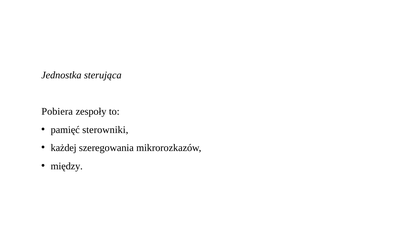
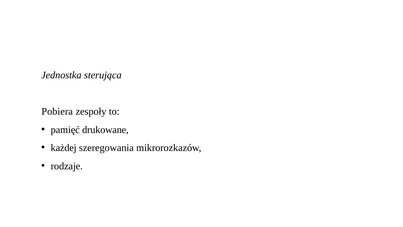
sterowniki: sterowniki -> drukowane (105, 130)
między: między -> rodzaje (67, 166)
